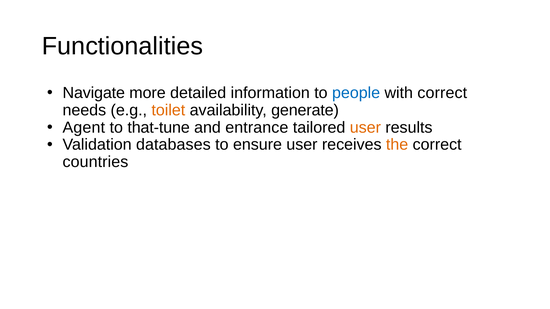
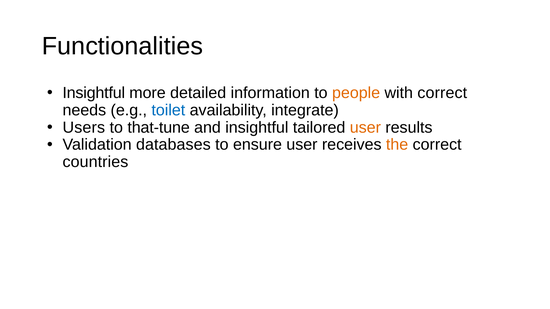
Navigate: Navigate -> Insightful (94, 93)
people colour: blue -> orange (356, 93)
toilet colour: orange -> blue (168, 110)
generate: generate -> integrate (305, 110)
Agent: Agent -> Users (84, 128)
and entrance: entrance -> insightful (257, 128)
